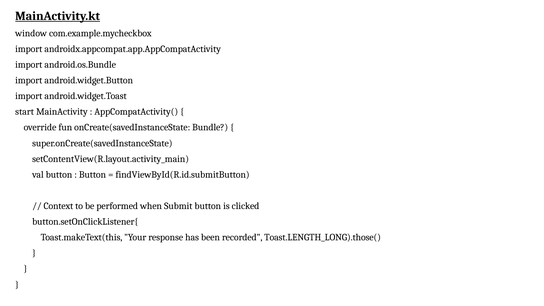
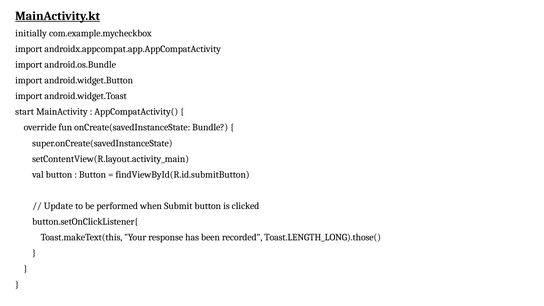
window: window -> initially (31, 33)
Context: Context -> Update (58, 206)
